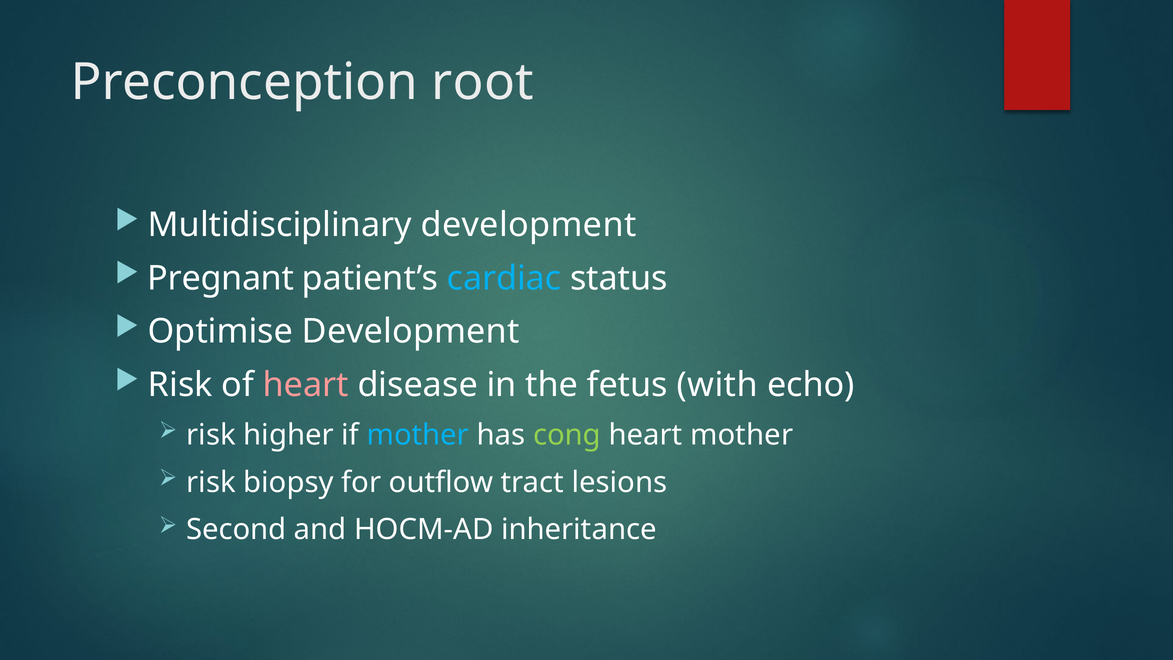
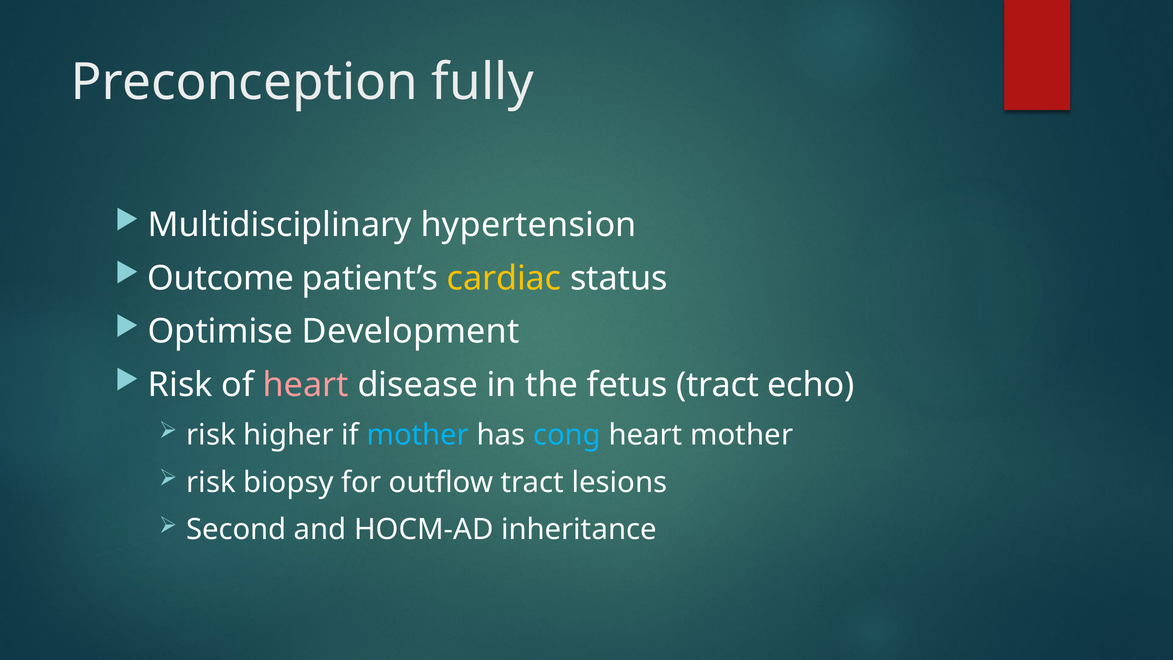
root: root -> fully (483, 82)
Multidisciplinary development: development -> hypertension (529, 225)
Pregnant: Pregnant -> Outcome (221, 278)
cardiac colour: light blue -> yellow (504, 278)
fetus with: with -> tract (718, 385)
cong colour: light green -> light blue (567, 435)
